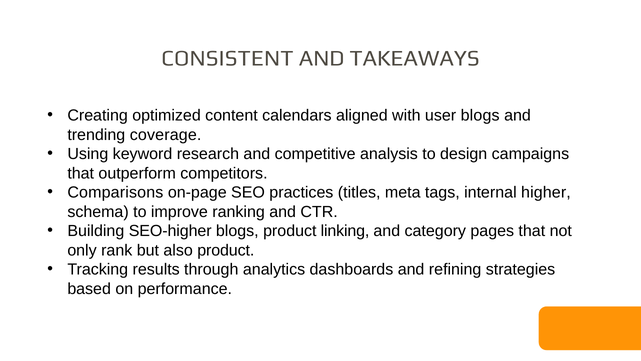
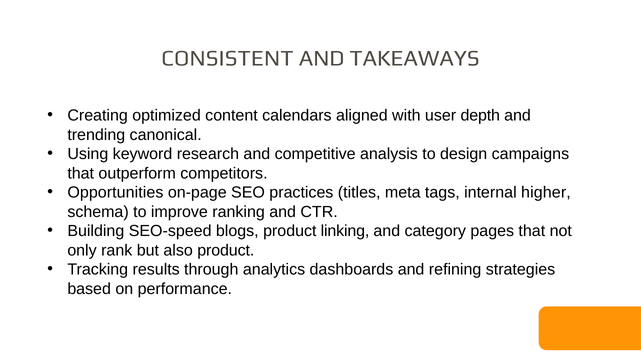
user blogs: blogs -> depth (480, 115)
coverage: coverage -> canonical (166, 135)
Comparisons: Comparisons -> Opportunities (115, 192)
SEO-higher: SEO-higher -> SEO-speed (170, 231)
